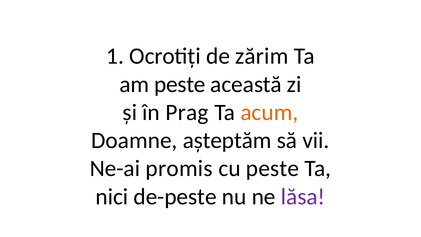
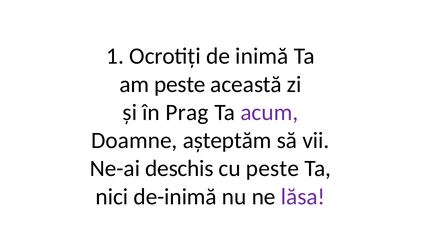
zărim: zărim -> inimă (262, 56)
acum colour: orange -> purple (269, 112)
promis: promis -> deschis (179, 168)
de-peste: de-peste -> de-inimă (175, 197)
